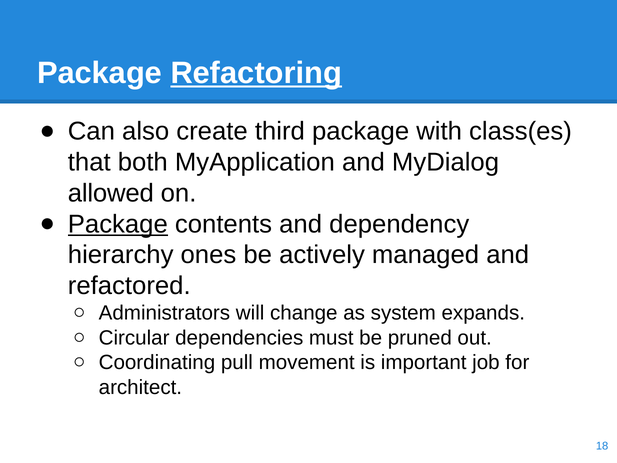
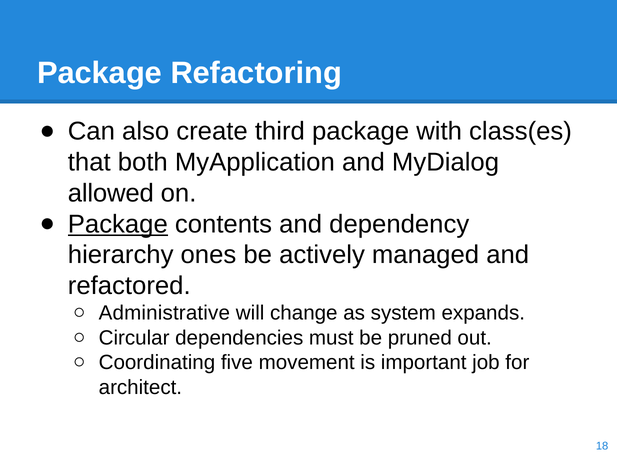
Refactoring underline: present -> none (256, 73)
Administrators: Administrators -> Administrative (164, 313)
pull: pull -> five (237, 362)
